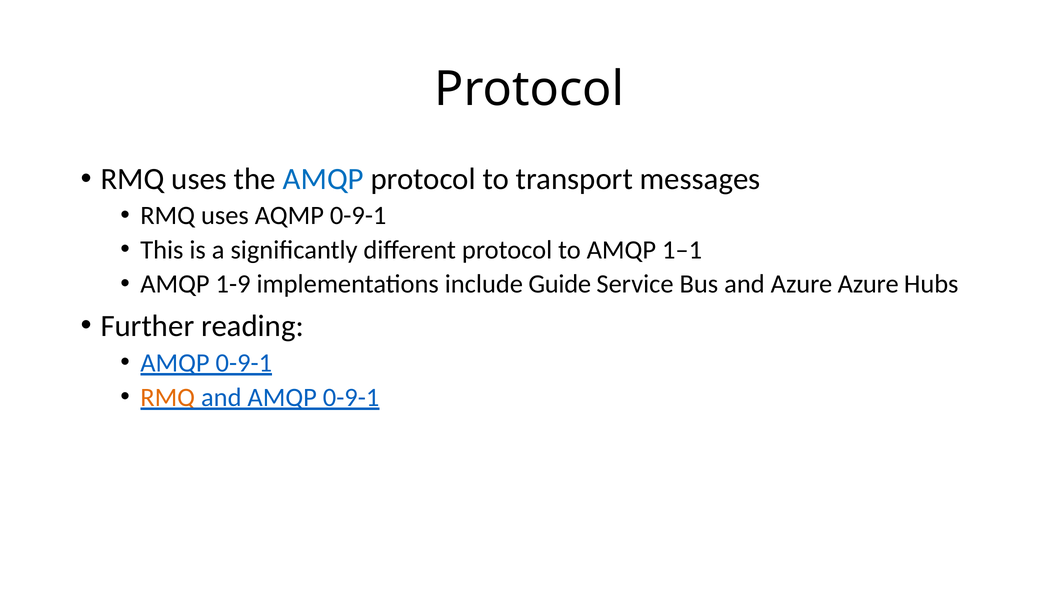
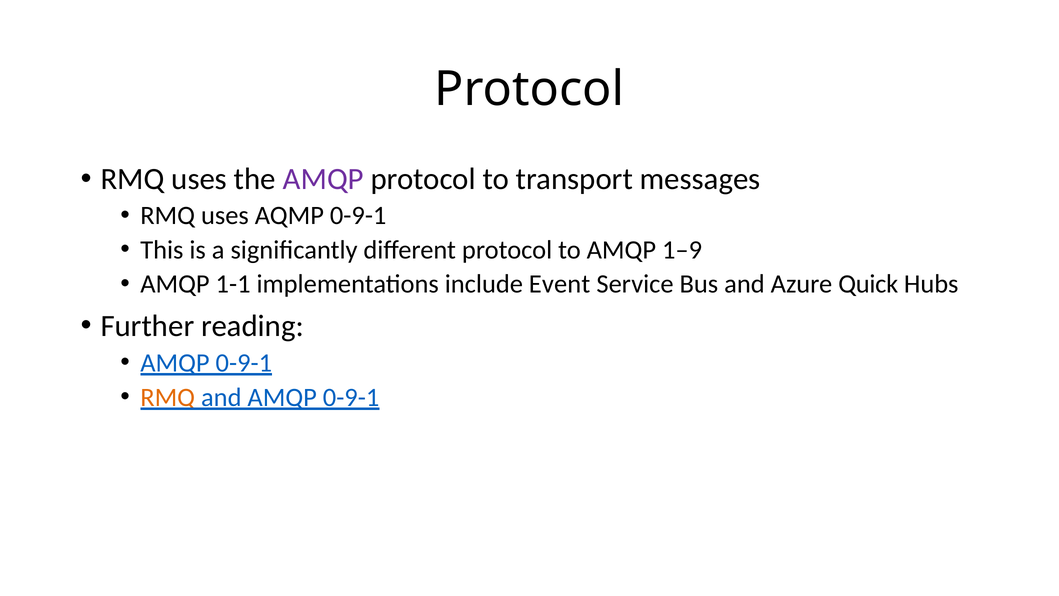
AMQP colour: blue -> purple (323, 179)
1–1: 1–1 -> 1–9 (682, 250)
1-9: 1-9 -> 1-1 (233, 284)
Guide: Guide -> Event (560, 284)
Azure Azure: Azure -> Quick (868, 284)
